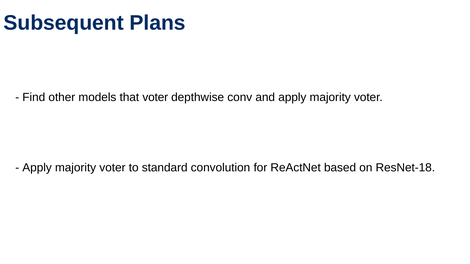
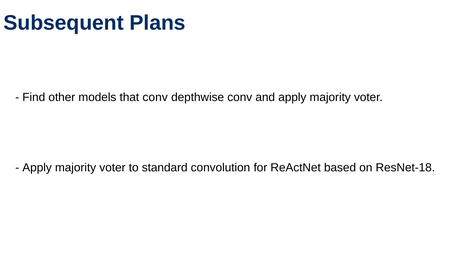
that voter: voter -> conv (155, 97)
